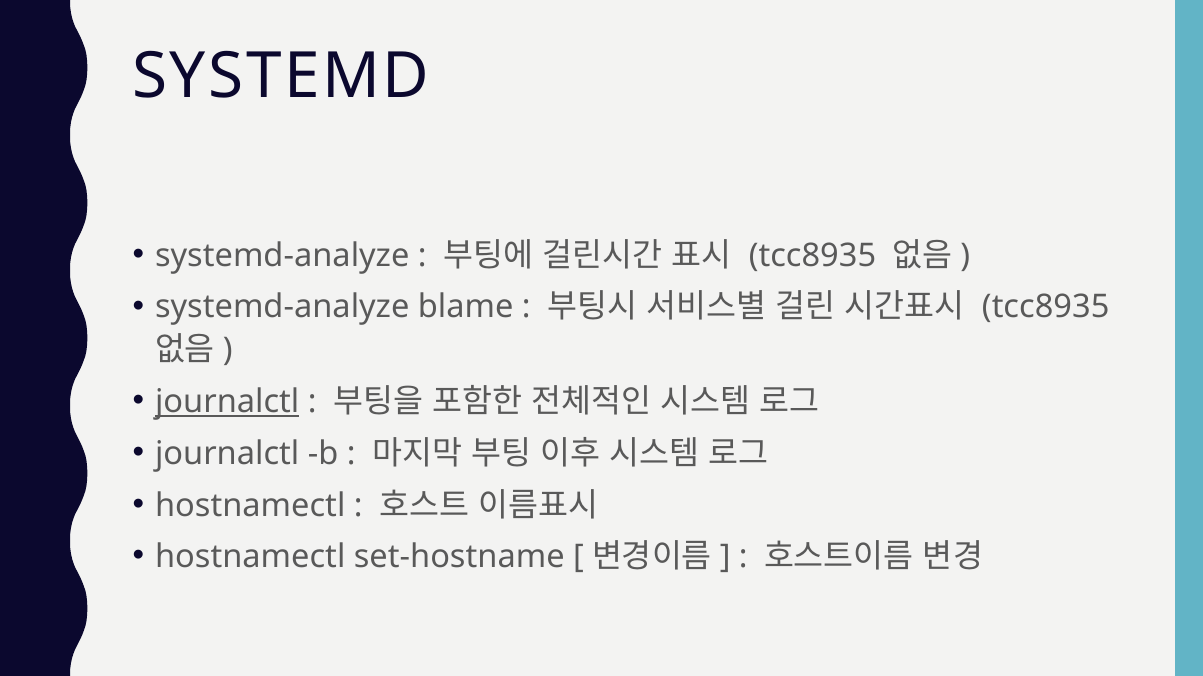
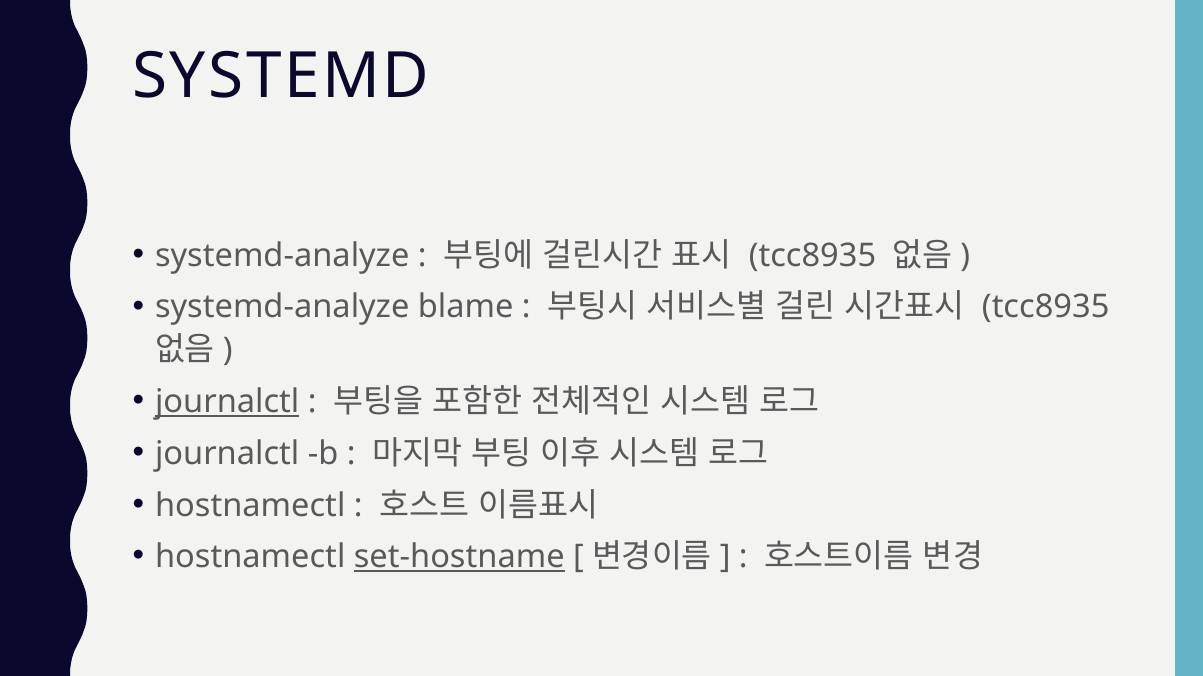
set-hostname underline: none -> present (459, 558)
